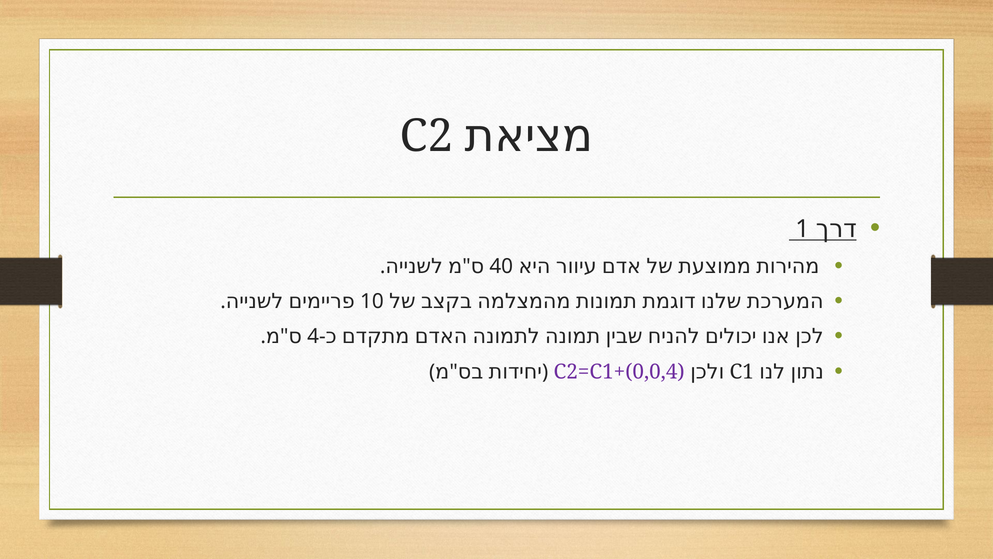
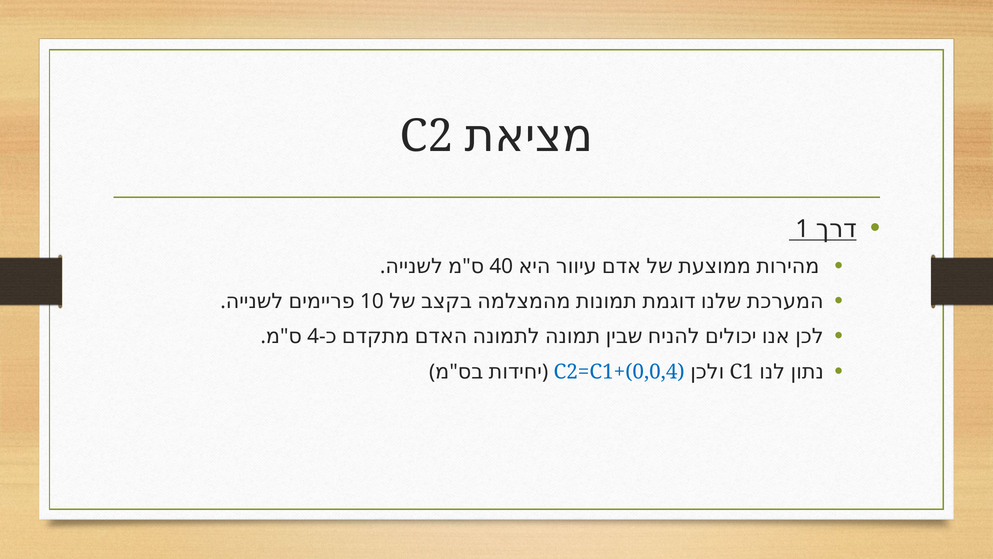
C2=C1+(0,0,4 colour: purple -> blue (619, 372)
